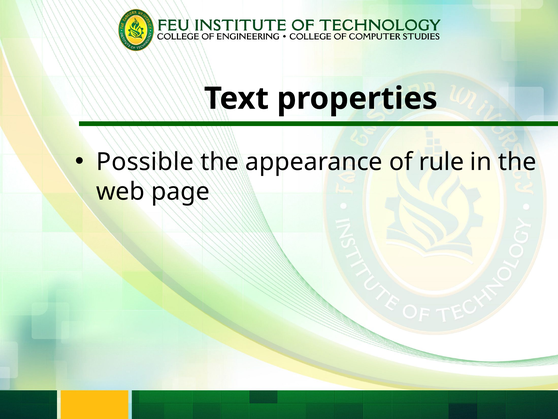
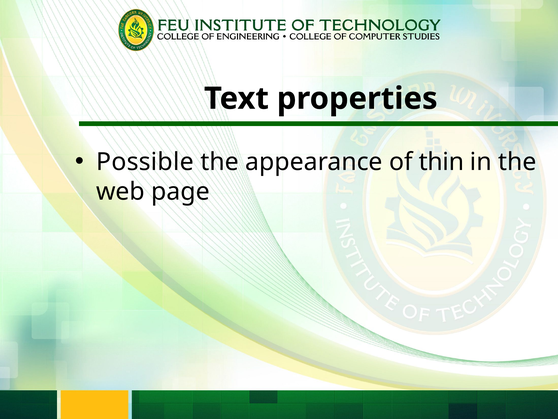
rule: rule -> thin (441, 162)
